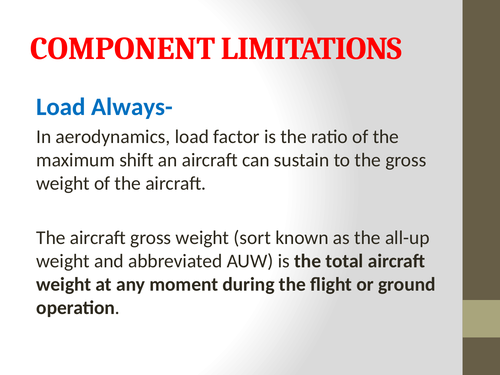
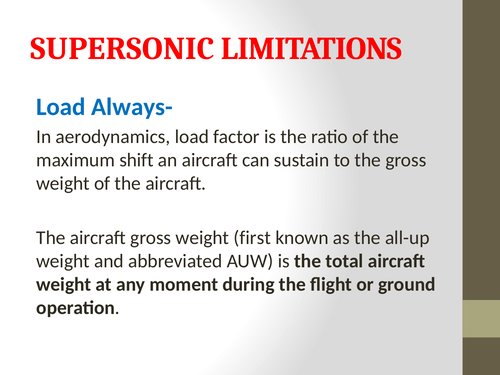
COMPONENT: COMPONENT -> SUPERSONIC (123, 48)
sort: sort -> first (252, 238)
